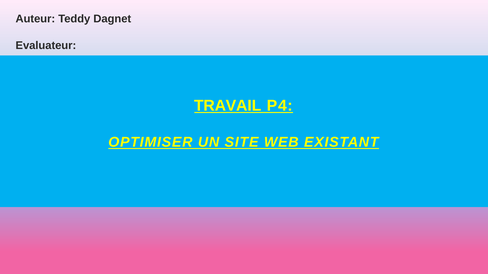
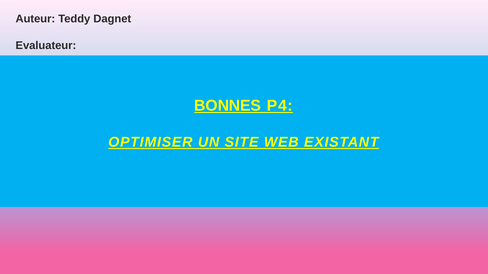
TRAVAIL: TRAVAIL -> BONNES (228, 106)
